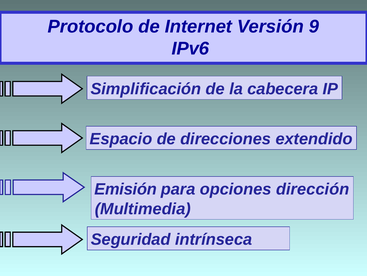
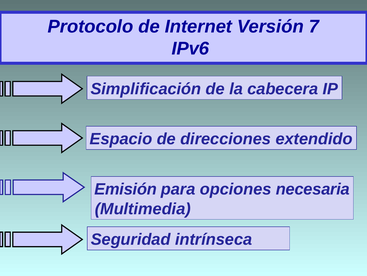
9: 9 -> 7 (314, 26)
dirección: dirección -> necesaria (313, 189)
